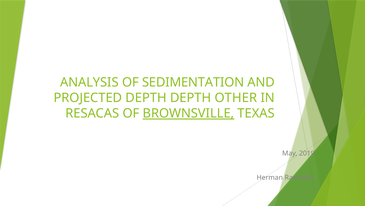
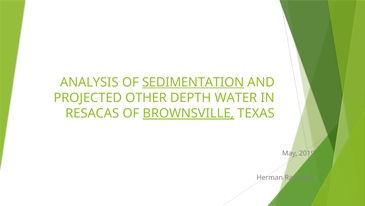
SEDIMENTATION underline: none -> present (193, 82)
PROJECTED DEPTH: DEPTH -> OTHER (146, 98)
OTHER: OTHER -> WATER (236, 98)
